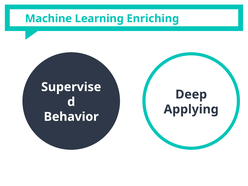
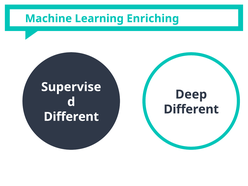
Applying: Applying -> Different (191, 109)
Behavior: Behavior -> Different (71, 117)
